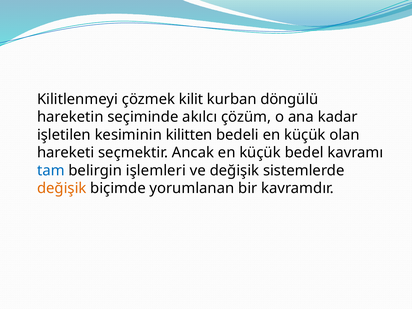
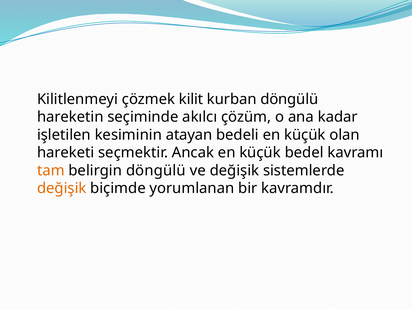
kilitten: kilitten -> atayan (189, 135)
tam colour: blue -> orange (51, 171)
belirgin işlemleri: işlemleri -> döngülü (156, 171)
